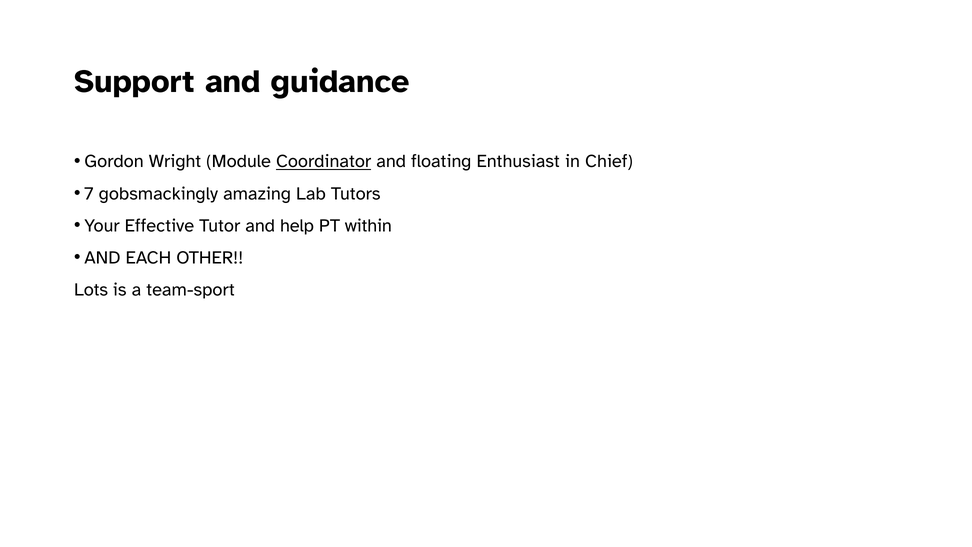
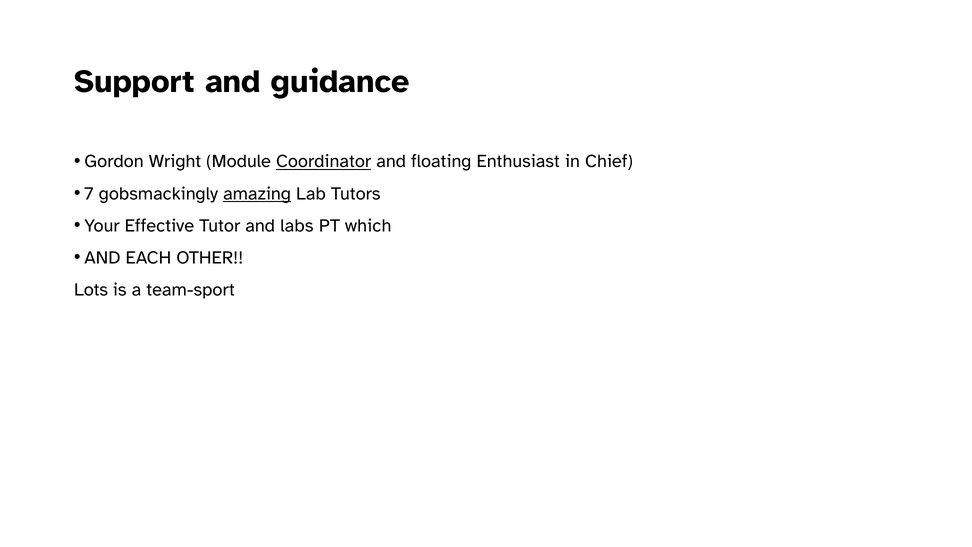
amazing underline: none -> present (257, 193)
help: help -> labs (297, 225)
within: within -> which (368, 225)
